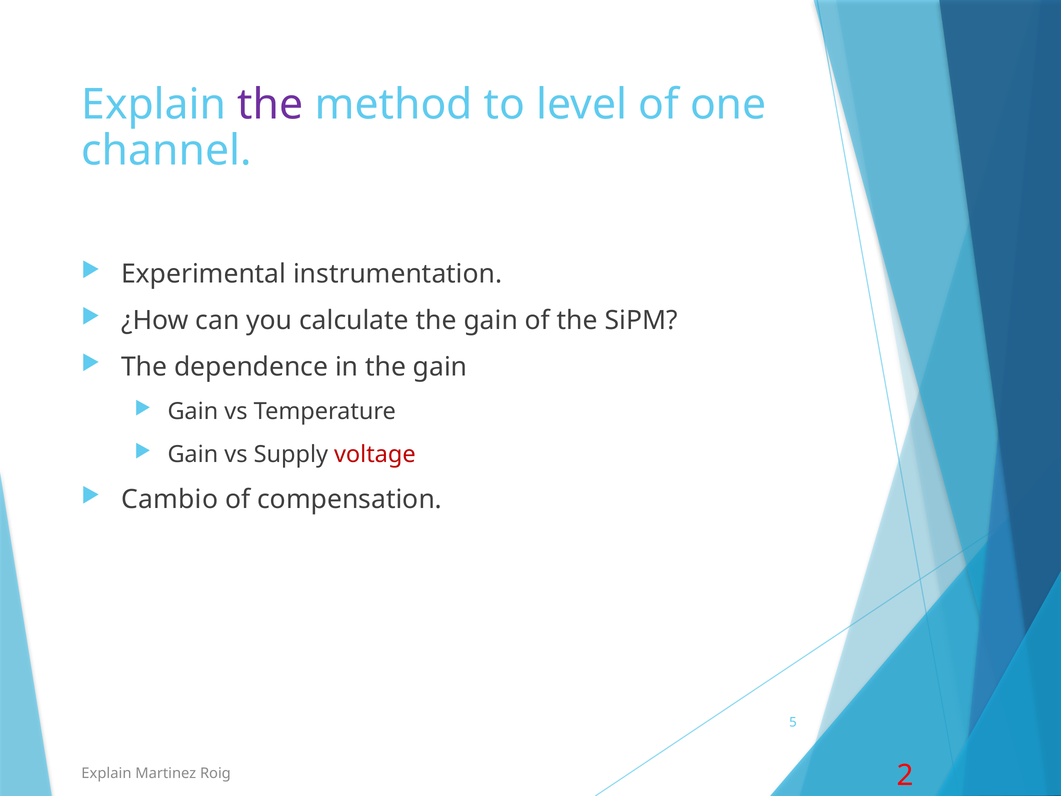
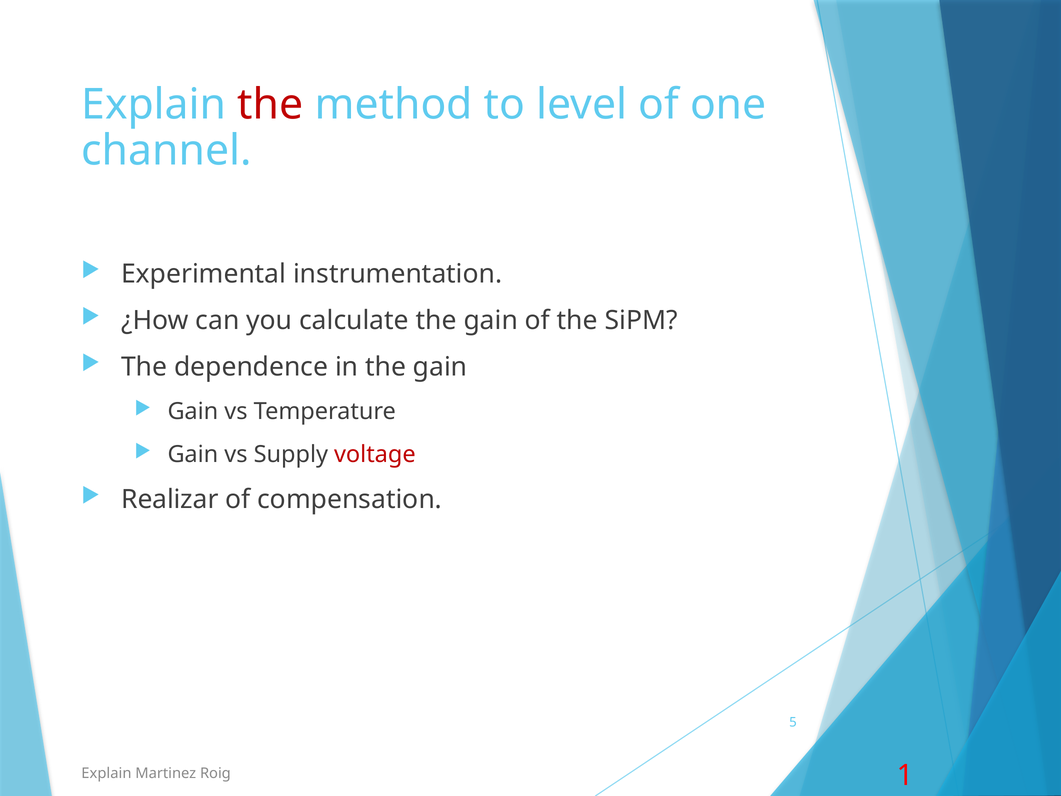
the colour: purple -> red (270, 105)
Cambio: Cambio -> Realizar (170, 500)
2: 2 -> 1 (905, 775)
